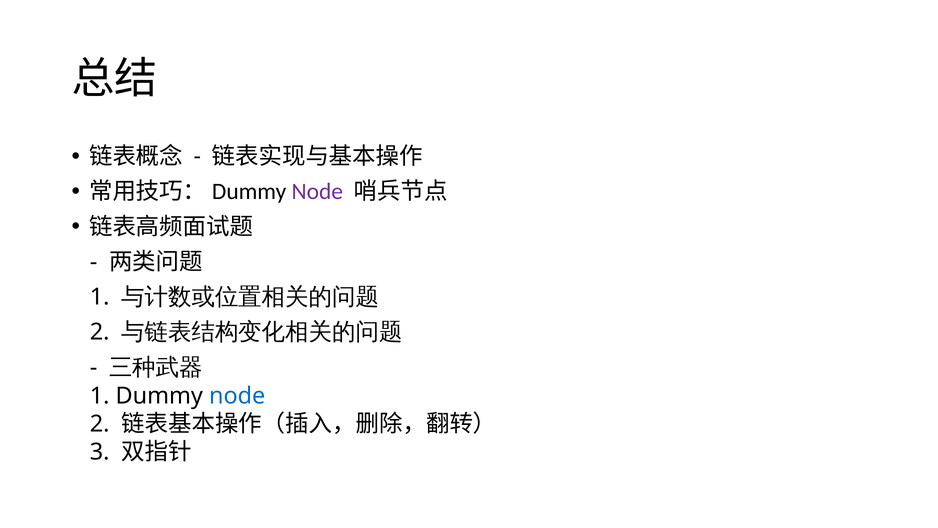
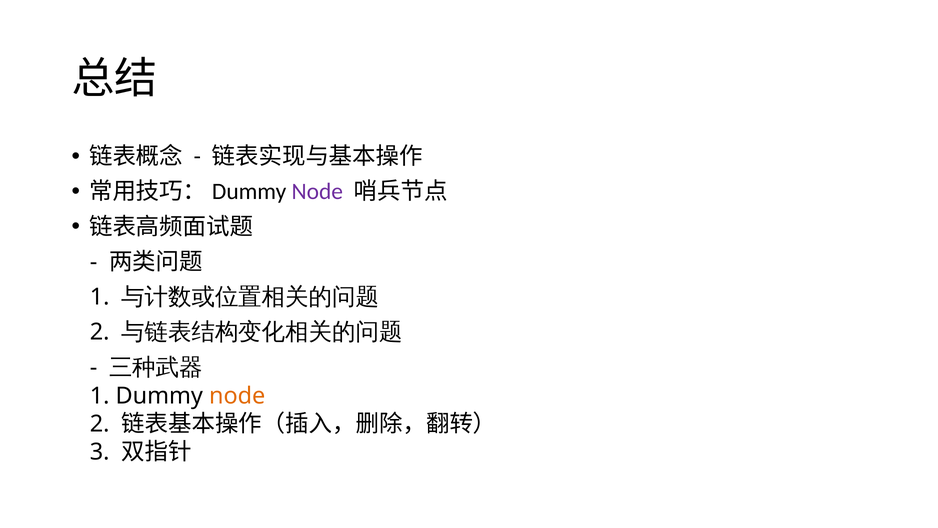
node colour: blue -> orange (237, 396)
